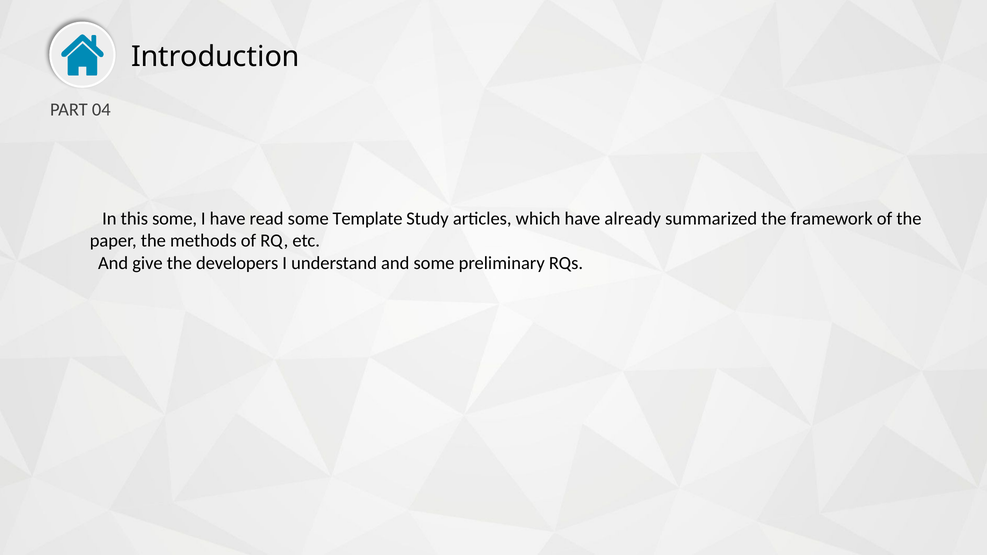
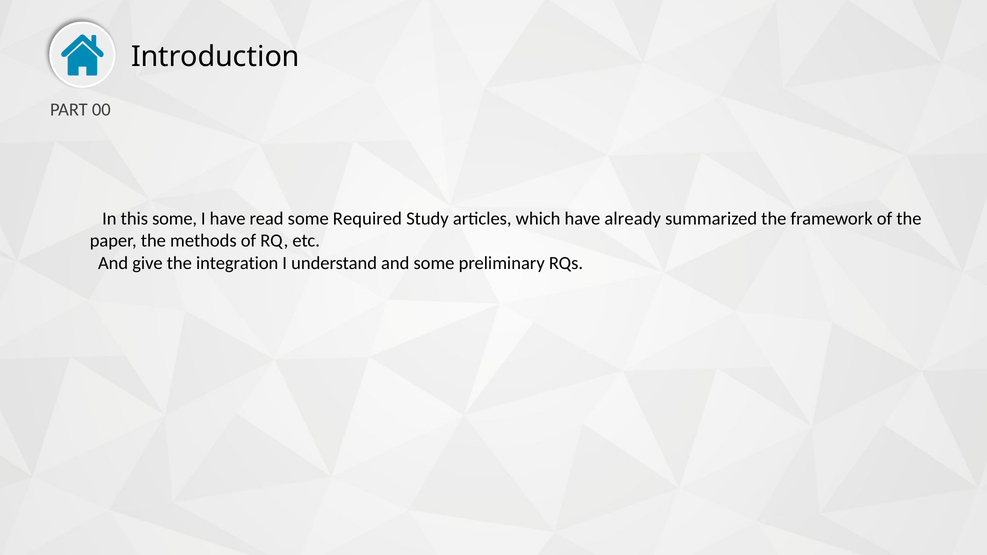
04: 04 -> 00 (101, 109)
Template: Template -> Required (367, 219)
developers: developers -> integration (237, 263)
